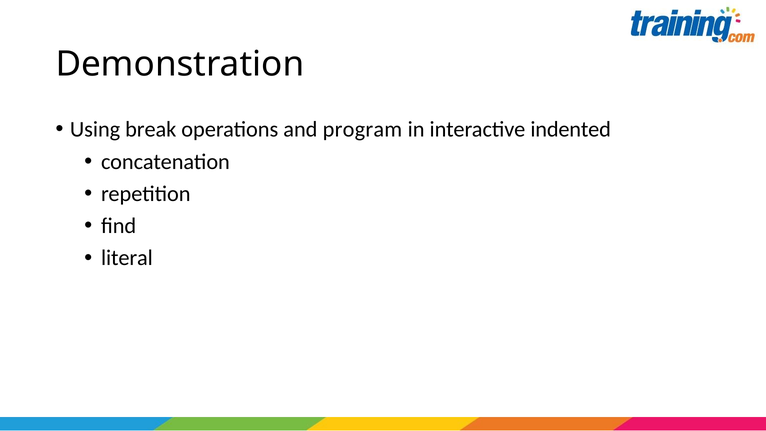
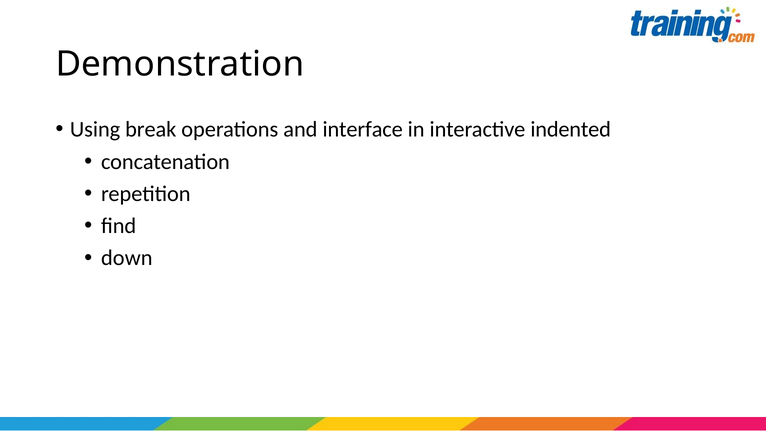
program: program -> interface (363, 129)
literal: literal -> down (127, 258)
